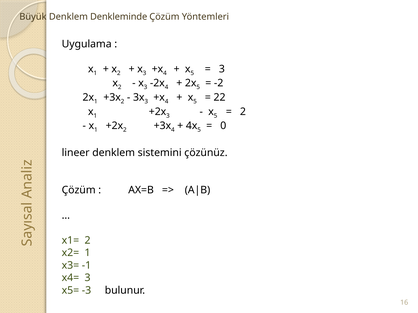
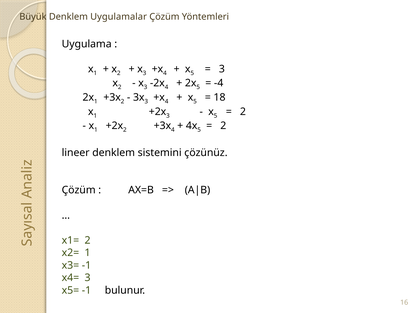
Denkleminde: Denkleminde -> Uygulamalar (119, 17)
-2: -2 -> -4 (219, 83)
22: 22 -> 18 (220, 98)
0: 0 -> 2 (223, 126)
x5= -3: -3 -> -1 (86, 291)
